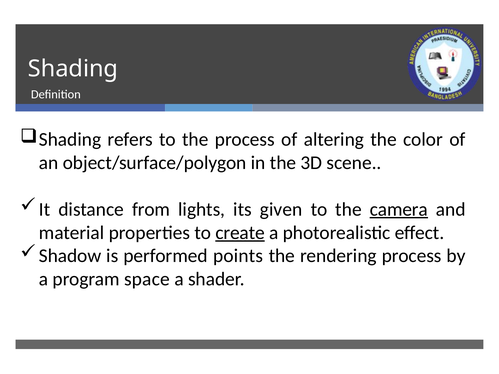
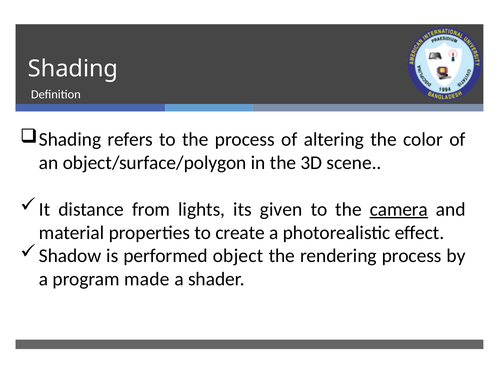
create underline: present -> none (240, 233)
points: points -> object (238, 256)
space: space -> made (147, 279)
